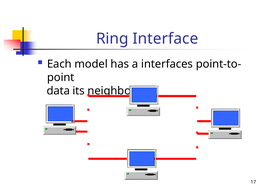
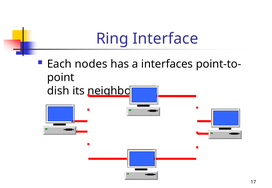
model: model -> nodes (91, 64)
data: data -> dish (58, 91)
